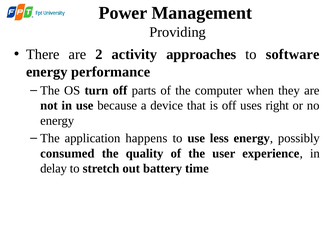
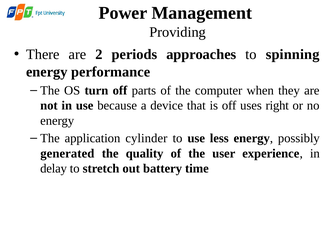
activity: activity -> periods (134, 54)
software: software -> spinning (293, 54)
happens: happens -> cylinder (146, 138)
consumed: consumed -> generated (67, 153)
